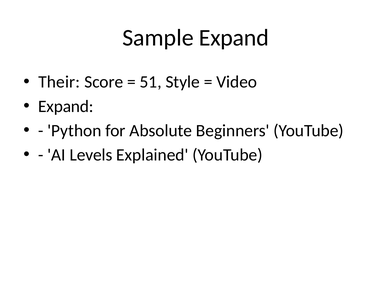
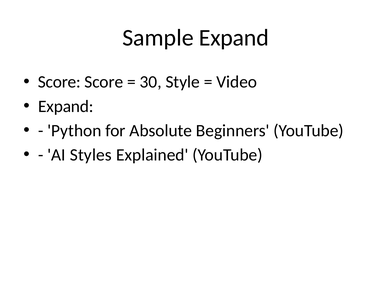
Their: Their -> Score (59, 82)
51: 51 -> 30 (151, 82)
Levels: Levels -> Styles (91, 155)
